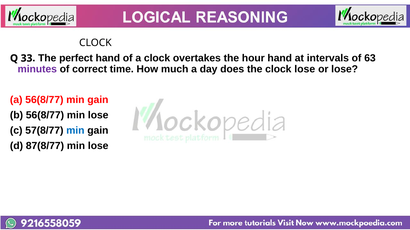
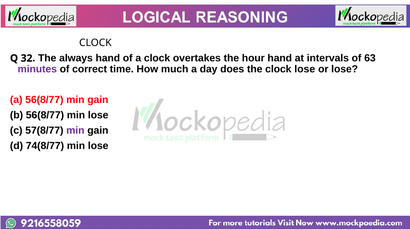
33: 33 -> 32 (27, 58)
perfect: perfect -> always (76, 58)
min colour: blue -> purple (75, 131)
87(8/77: 87(8/77 -> 74(8/77 (45, 146)
